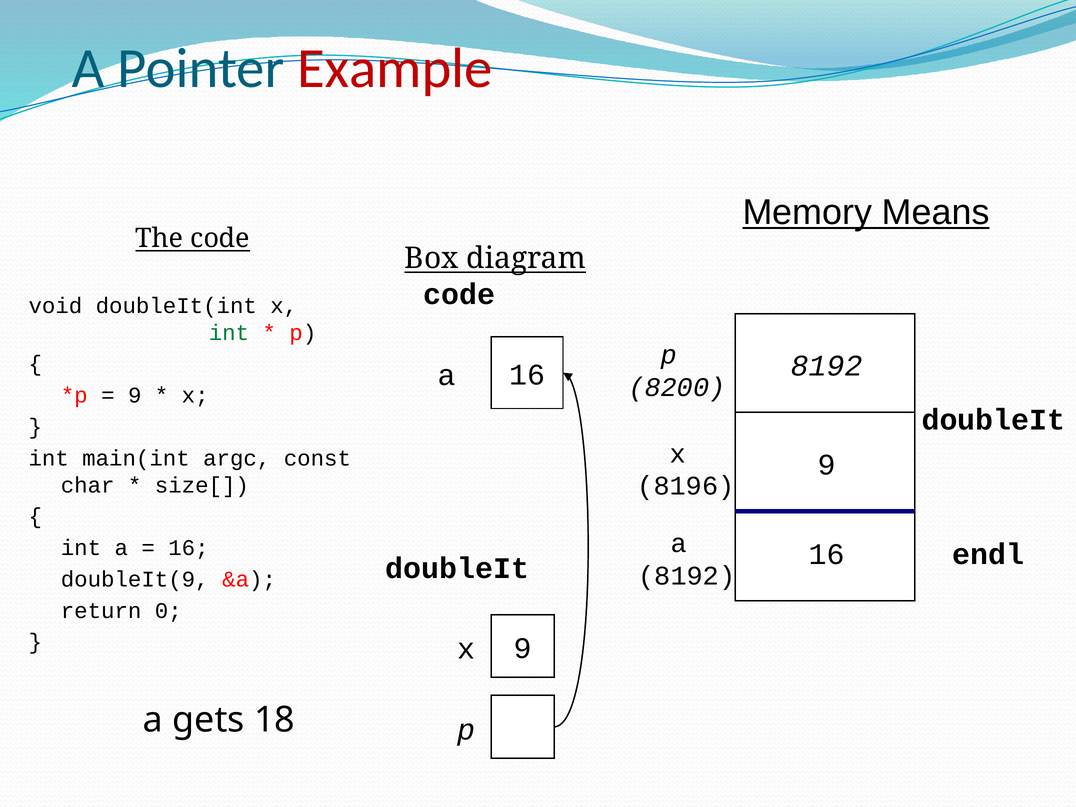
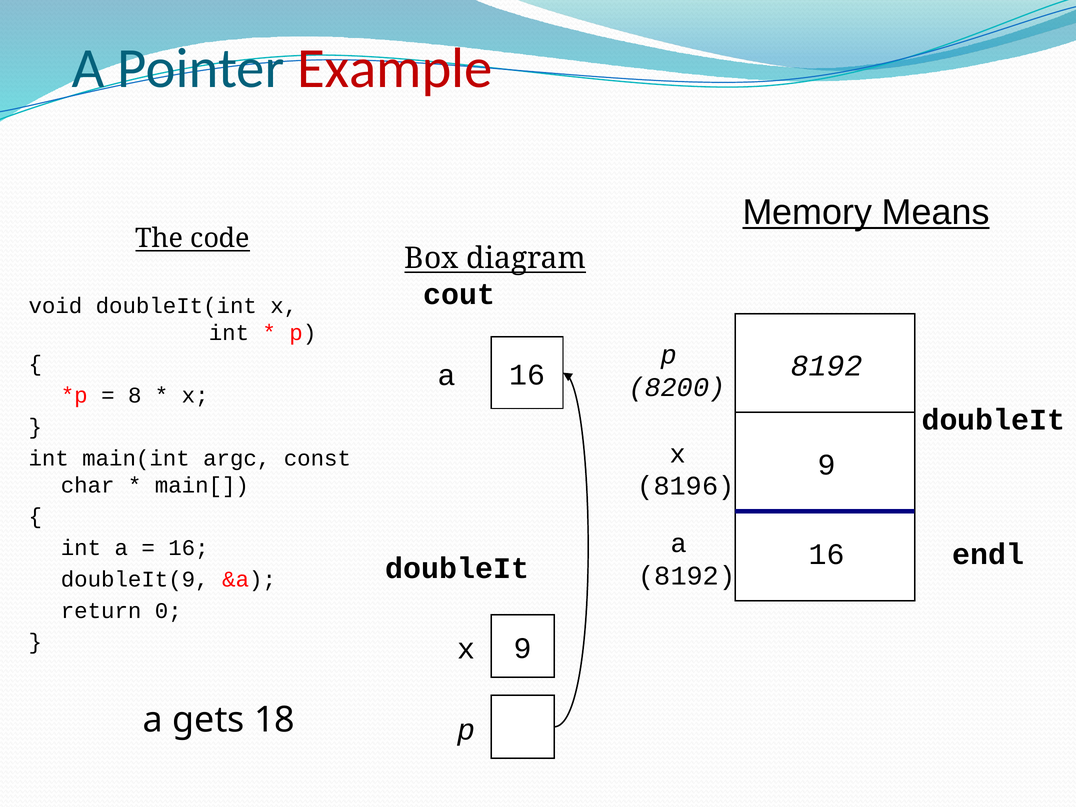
code: code -> cout (459, 294)
int colour: green -> black (229, 333)
9: 9 -> 8 (135, 395)
size[: size[ -> main[ (202, 485)
